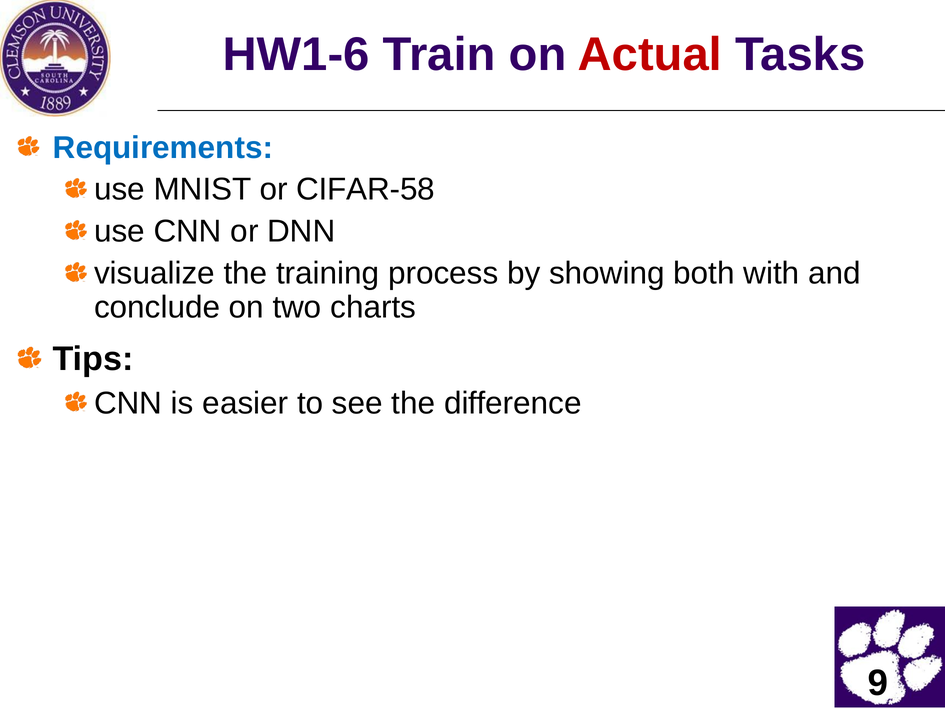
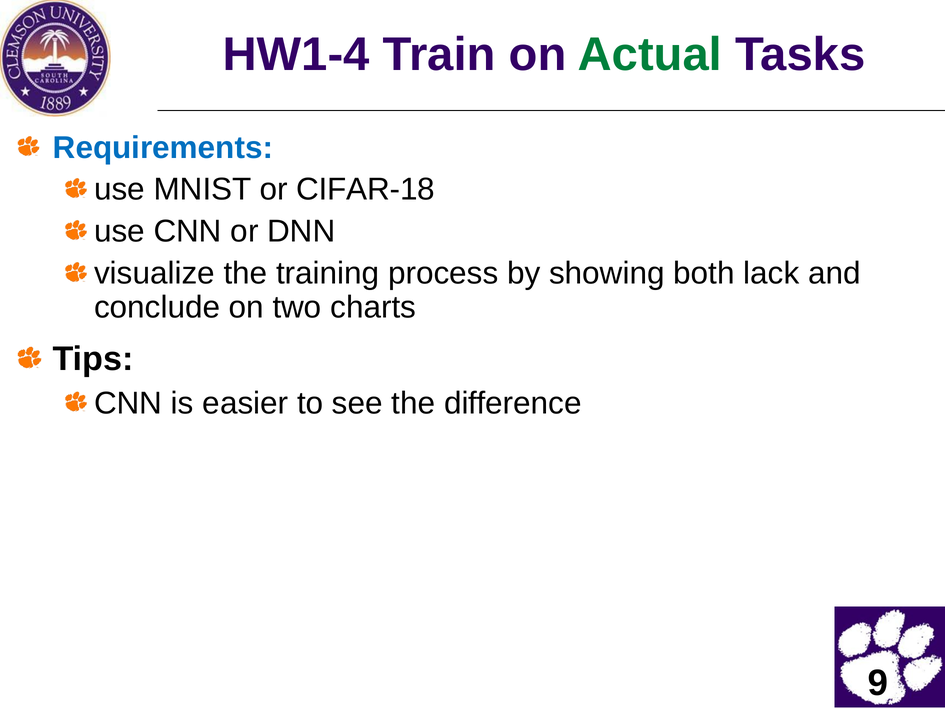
HW1-6: HW1-6 -> HW1-4 (296, 55)
Actual colour: red -> green (650, 55)
CIFAR-58: CIFAR-58 -> CIFAR-18 (366, 189)
with: with -> lack (771, 273)
